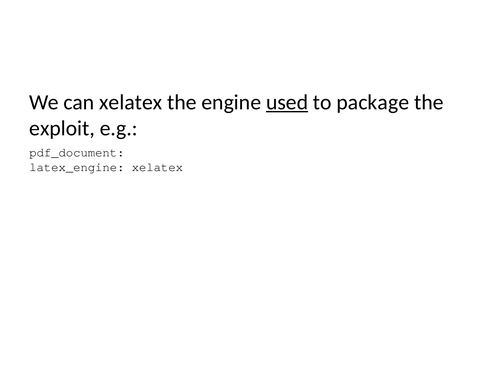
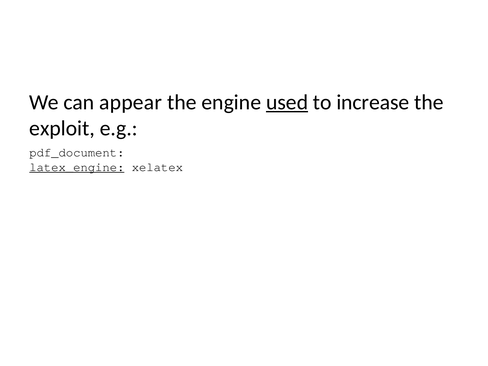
can xelatex: xelatex -> appear (131, 102)
package: package -> increase (373, 102)
latex_engine underline: none -> present (77, 167)
